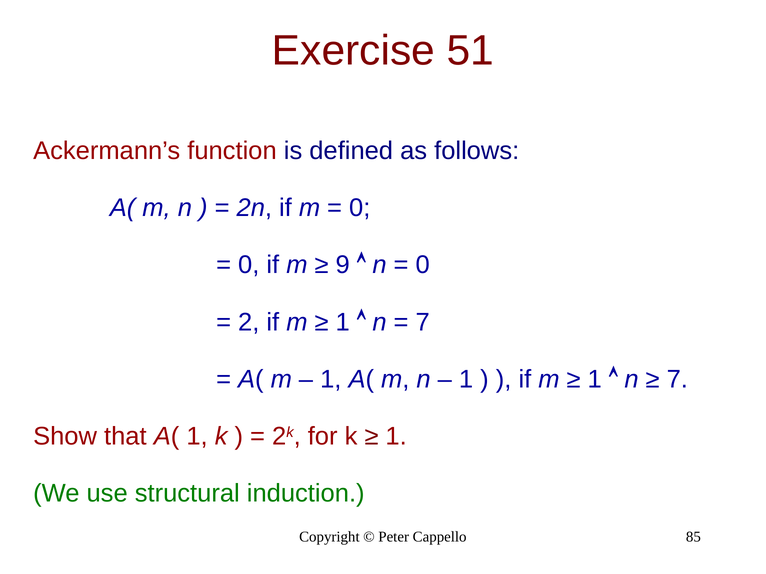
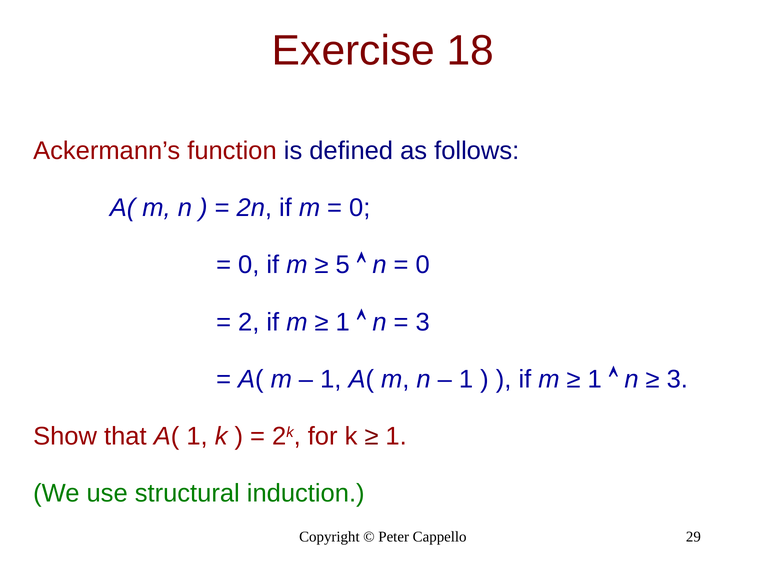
51: 51 -> 18 (470, 51)
9: 9 -> 5 (343, 265)
7: 7 -> 3 (423, 322)
7: 7 -> 3 (677, 380)
85: 85 -> 29 (693, 537)
